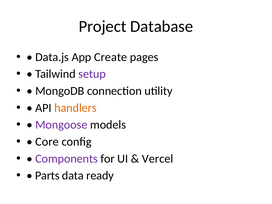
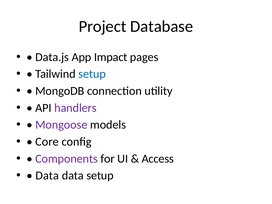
Create: Create -> Impact (111, 57)
setup colour: purple -> blue (92, 74)
handlers colour: orange -> purple (75, 108)
Vercel: Vercel -> Access (158, 159)
Parts: Parts -> Data (47, 176)
data ready: ready -> setup (100, 176)
